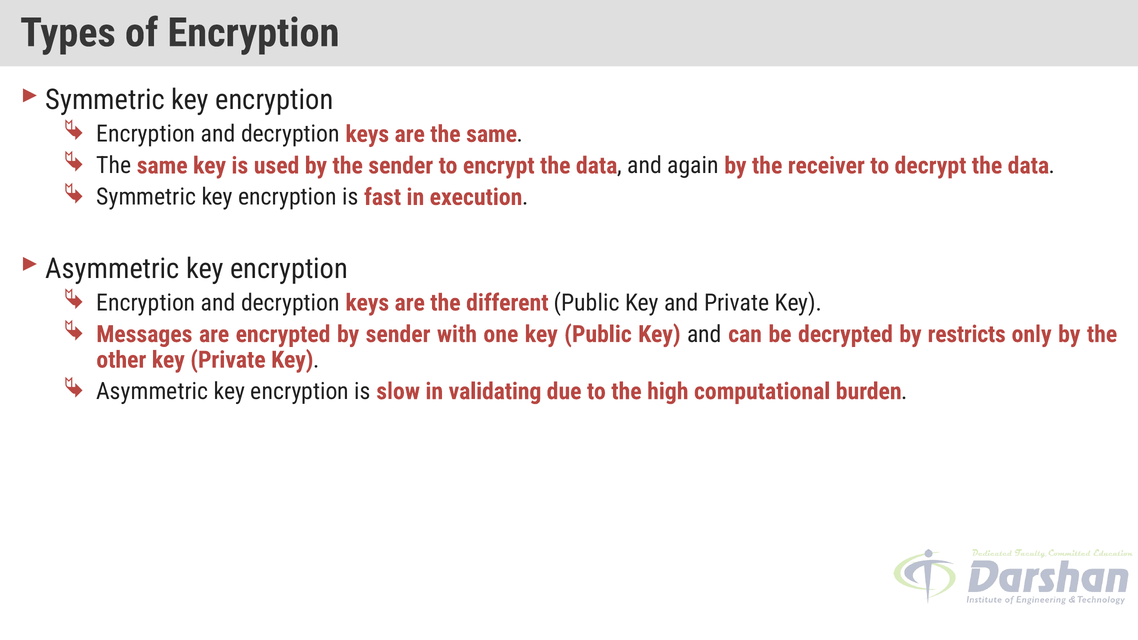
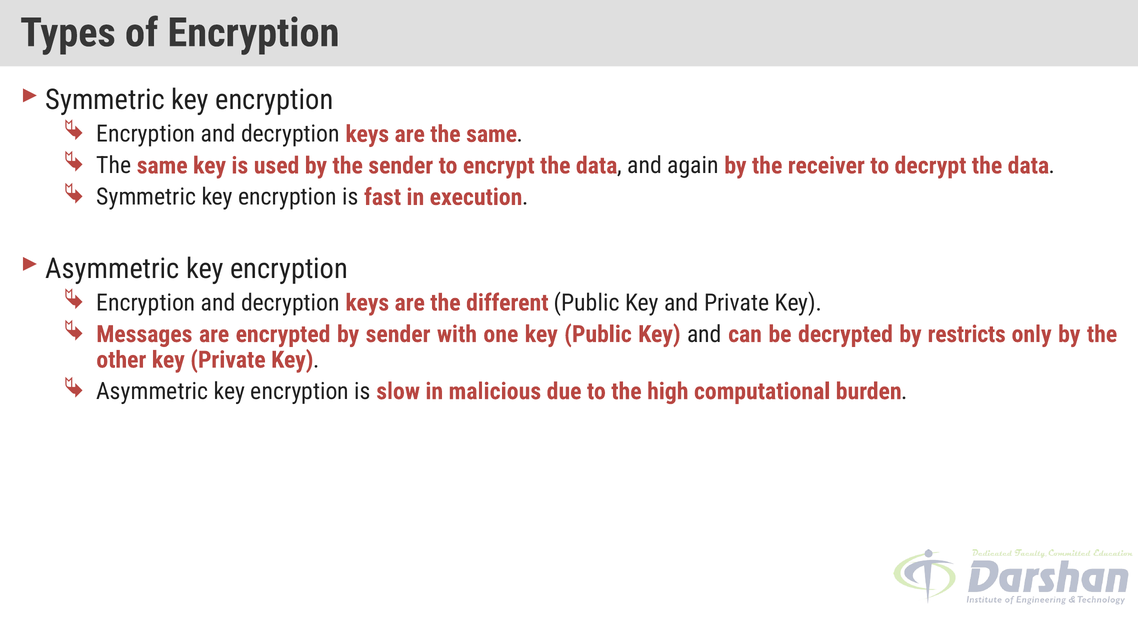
validating: validating -> malicious (495, 391)
